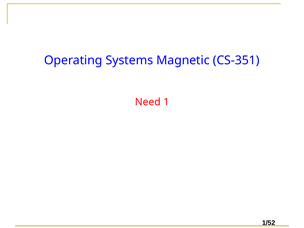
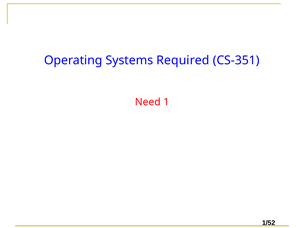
Magnetic: Magnetic -> Required (183, 60)
